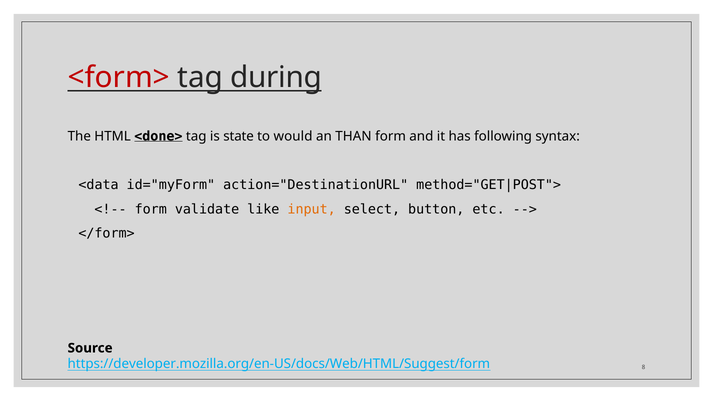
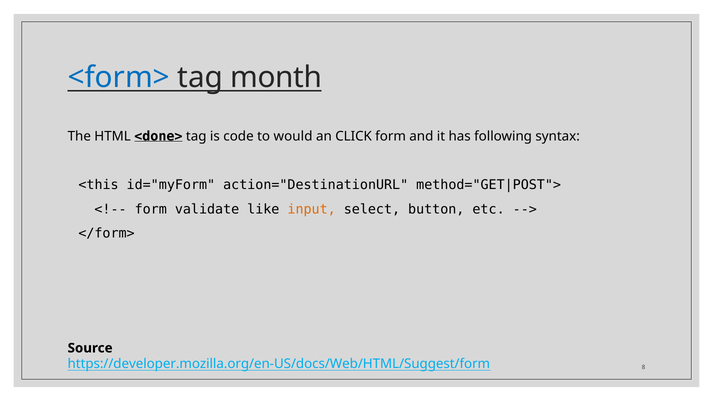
<form> colour: red -> blue (119, 77)
during: during -> month (276, 77)
state: state -> code (238, 136)
THAN: THAN -> CLICK (354, 136)
<data: <data -> <this (99, 185)
